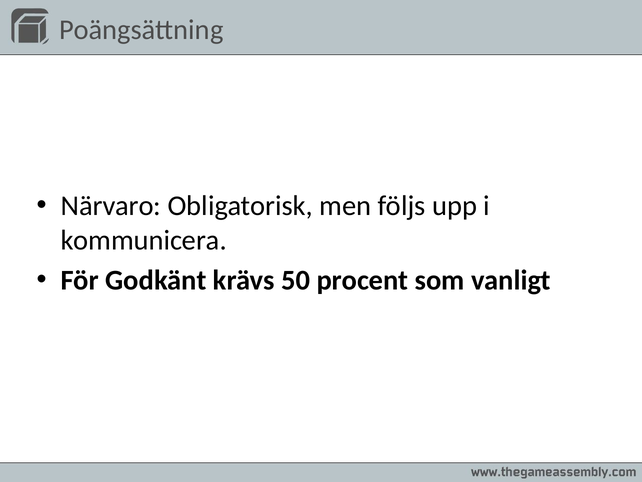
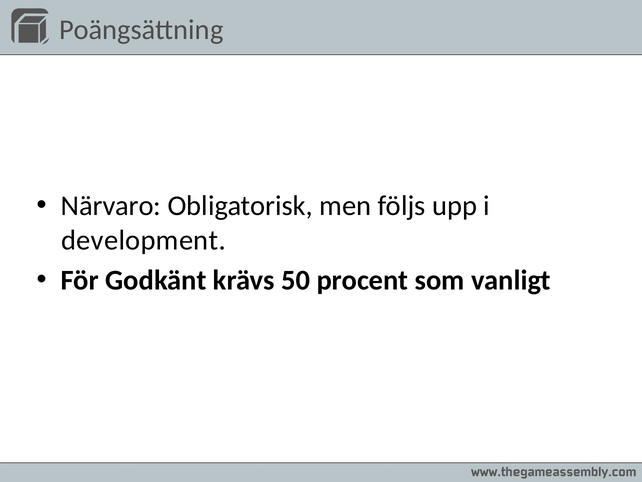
kommunicera: kommunicera -> development (143, 240)
